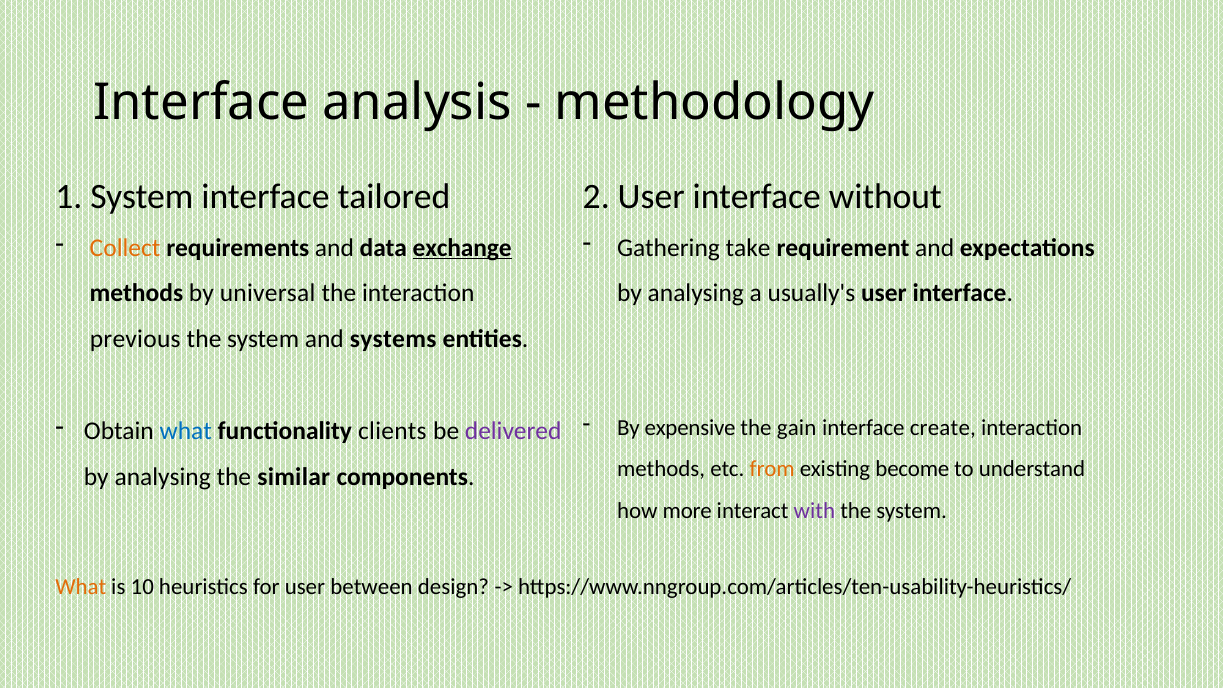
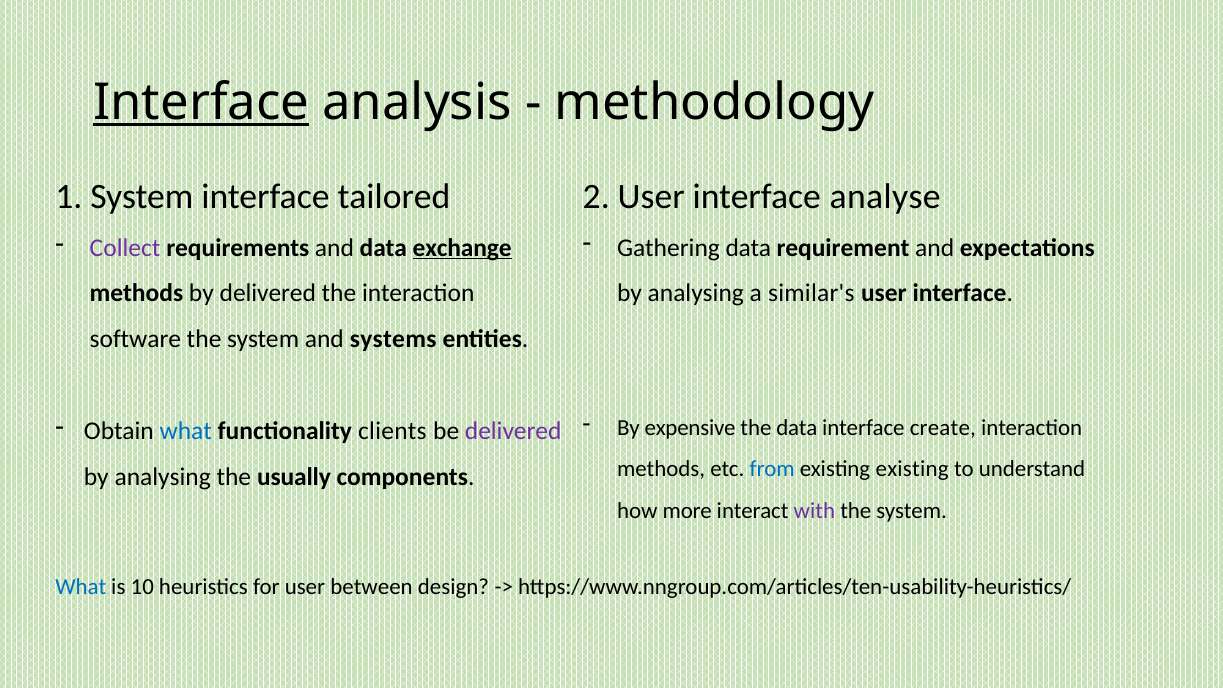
Interface underline: none -> present (201, 103)
without: without -> analyse (885, 196)
Collect colour: orange -> purple (125, 248)
Gathering take: take -> data (748, 248)
by universal: universal -> delivered (268, 294)
usually's: usually's -> similar's (811, 294)
previous: previous -> software (135, 339)
the gain: gain -> data (797, 428)
from colour: orange -> blue (772, 469)
existing become: become -> existing (912, 469)
similar: similar -> usually (294, 477)
What colour: orange -> blue (81, 587)
